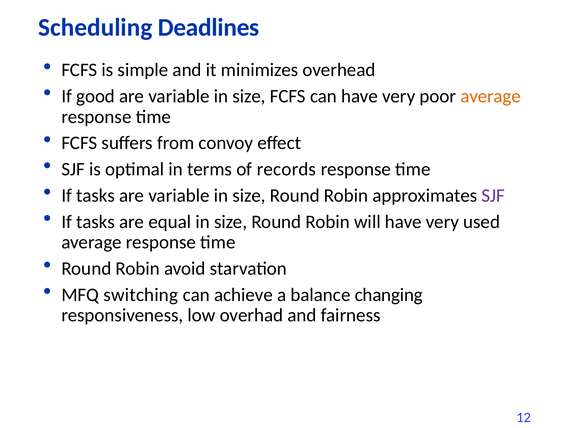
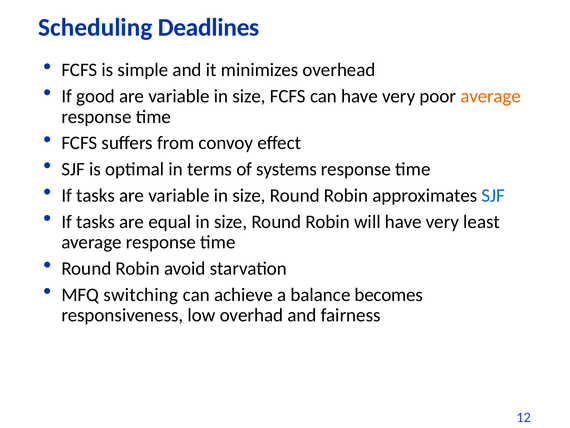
records: records -> systems (287, 169)
SJF colour: purple -> blue (493, 195)
used: used -> least (482, 221)
changing: changing -> becomes (389, 294)
